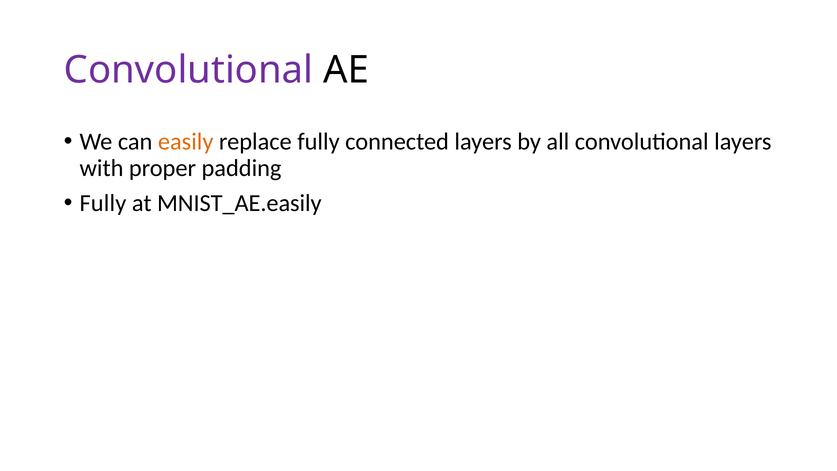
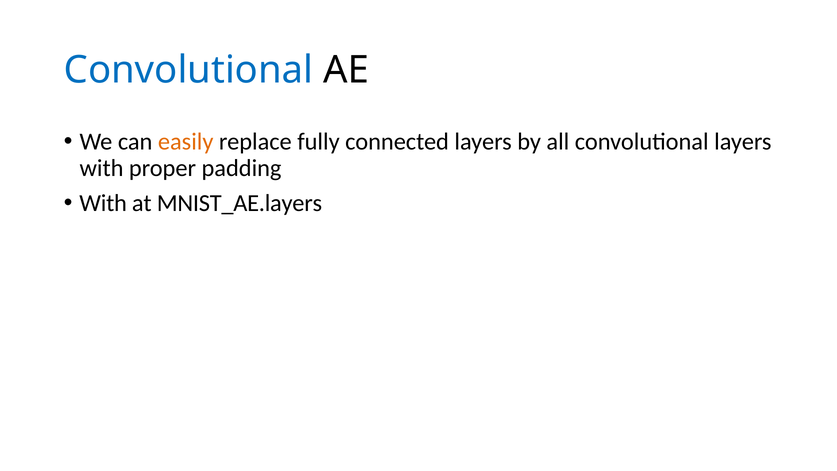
Convolutional colour: purple -> blue (188, 70)
Fully: Fully -> With (103, 203)
MNIST_AE.easily: MNIST_AE.easily -> MNIST_AE.layers (239, 203)
